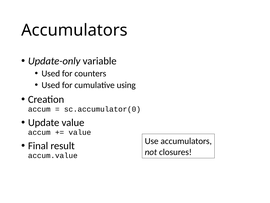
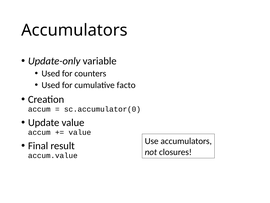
using: using -> facto (126, 85)
